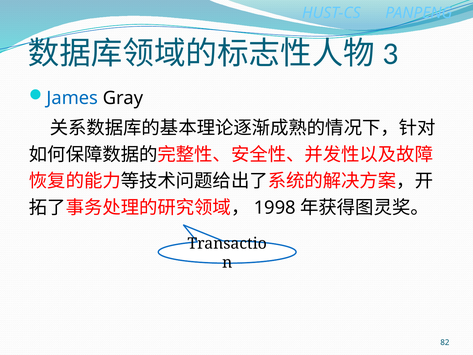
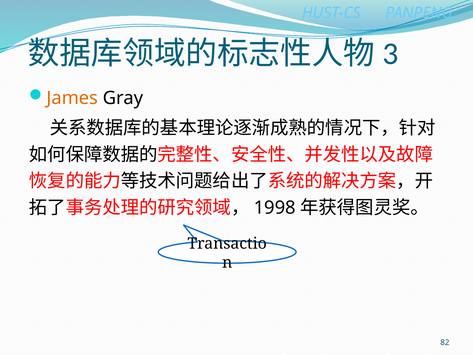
James colour: blue -> orange (72, 98)
